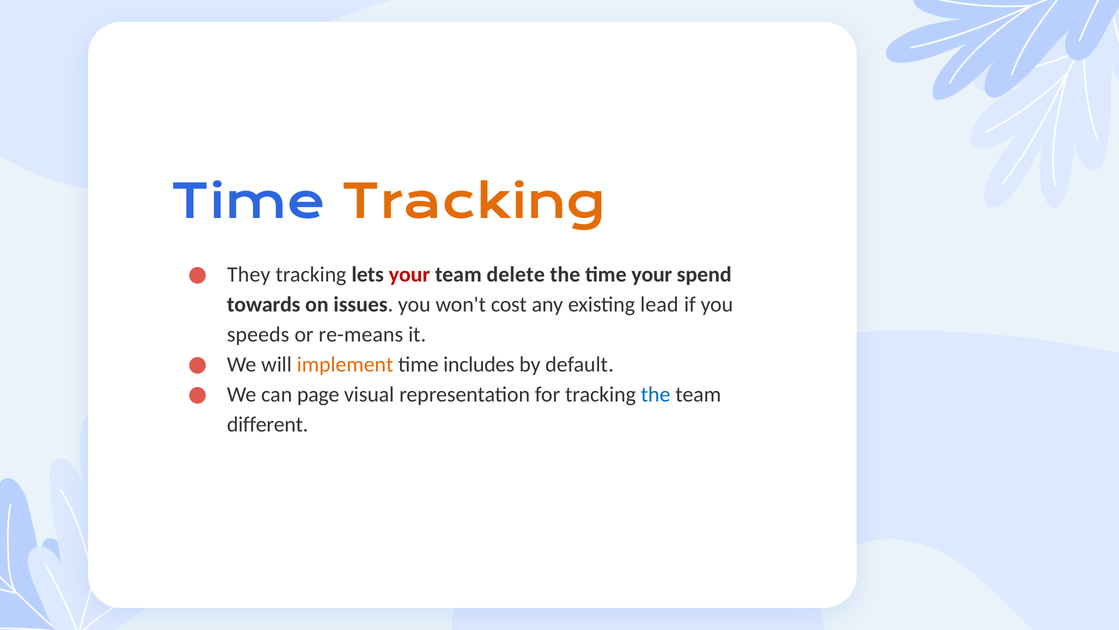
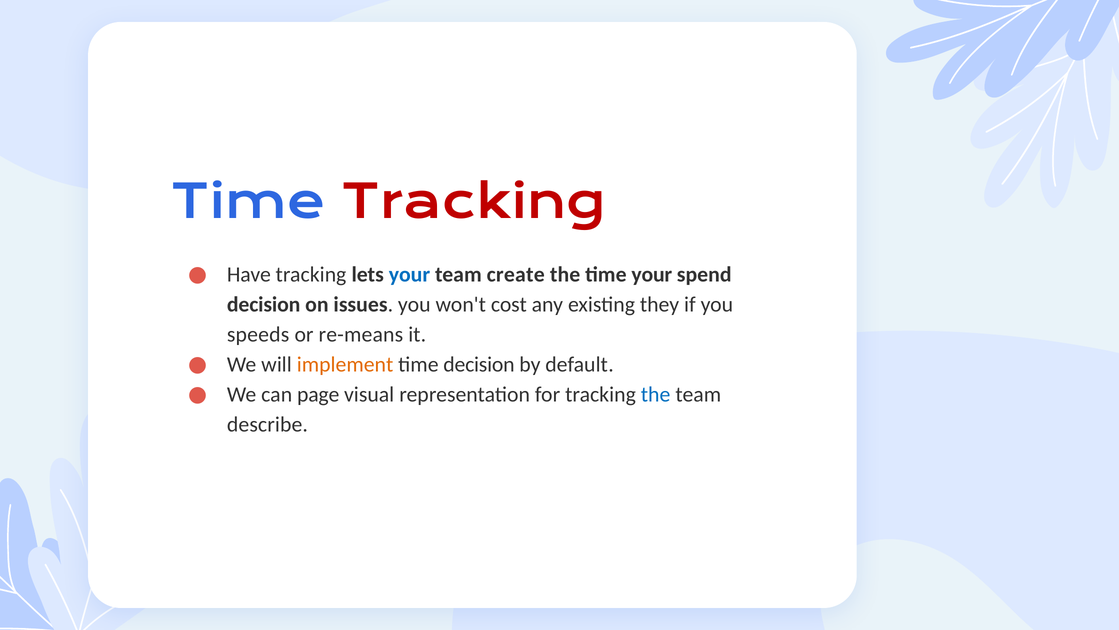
Tracking colour: orange -> red (473, 203)
They: They -> Have (249, 274)
your colour: red -> blue (409, 274)
delete: delete -> create (516, 274)
towards: towards -> decision (264, 304)
lead: lead -> they (660, 304)
time includes: includes -> decision (479, 364)
different: different -> describe (267, 424)
